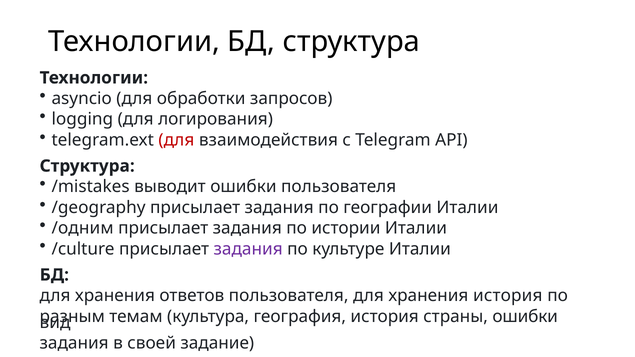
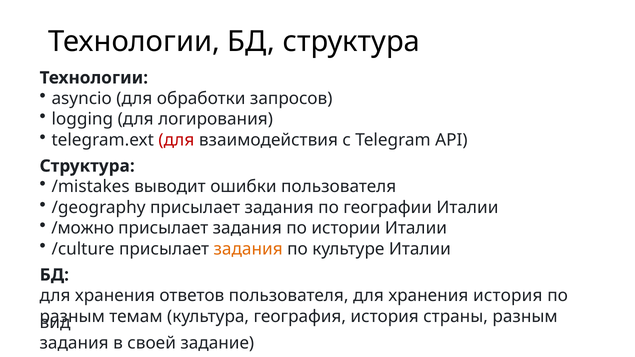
/одним: /одним -> /можно (83, 228)
задания colour: purple -> orange (248, 249)
страны ошибки: ошибки -> разным (525, 317)
